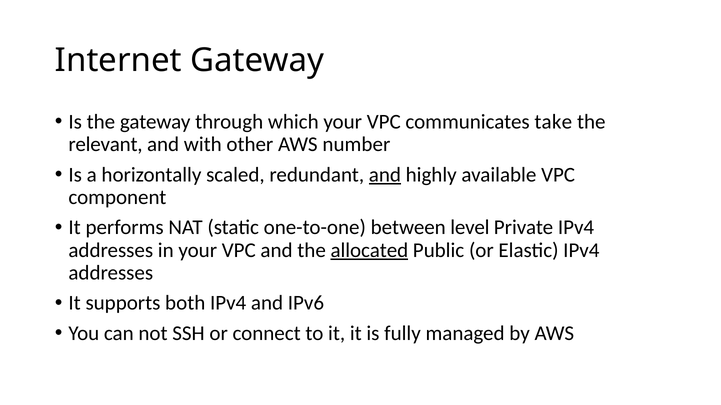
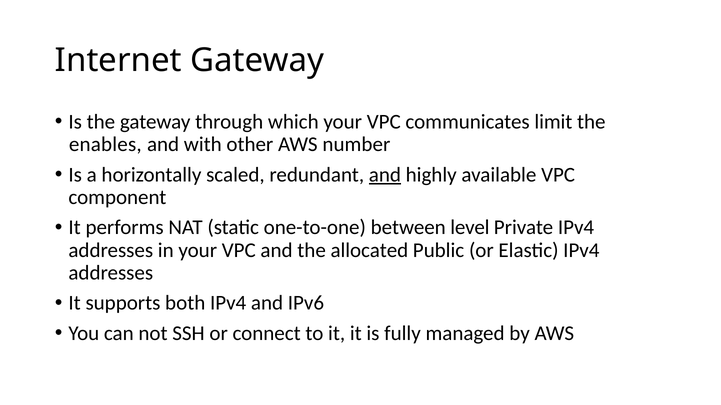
take: take -> limit (553, 122)
relevant: relevant -> enables (105, 145)
allocated underline: present -> none (369, 251)
